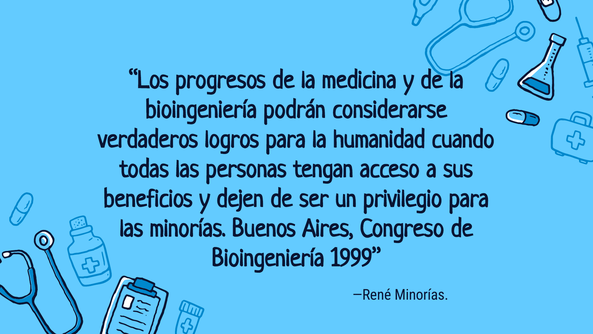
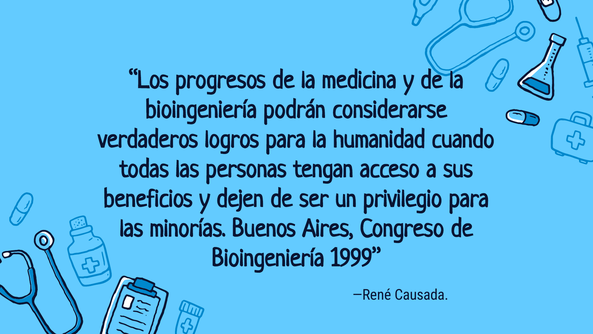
—René Minorías: Minorías -> Causada (421, 295)
